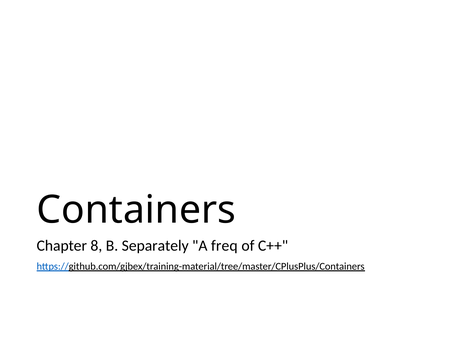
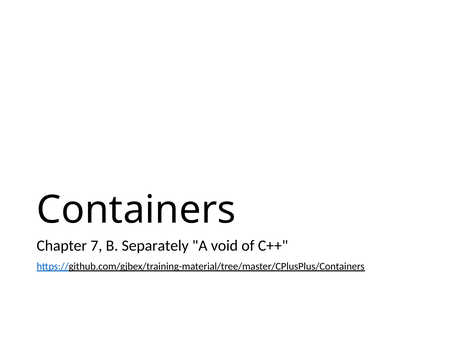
8: 8 -> 7 (96, 246)
freq: freq -> void (224, 246)
